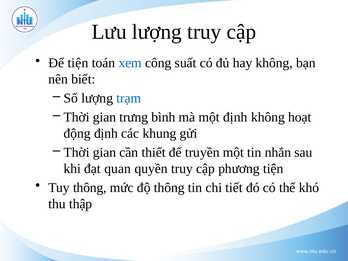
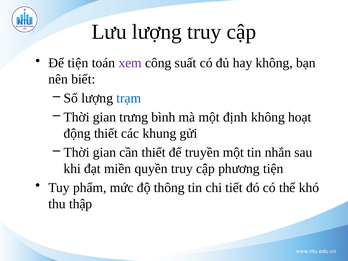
xem colour: blue -> purple (130, 63)
động định: định -> thiết (106, 133)
quan: quan -> miền (118, 169)
Tuy thông: thông -> phẩm (90, 188)
